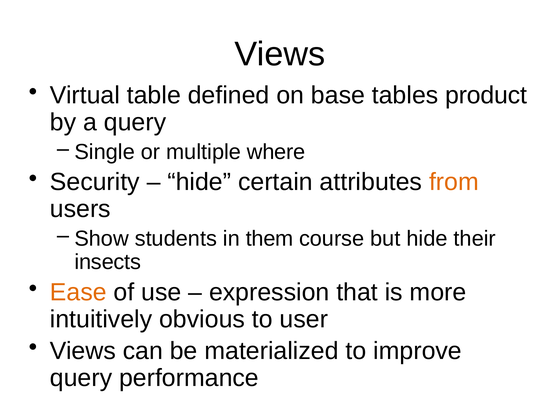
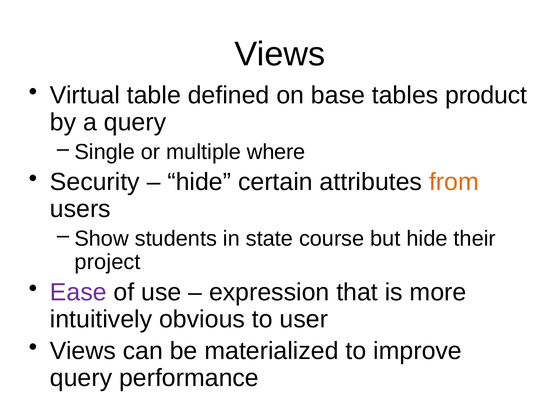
them: them -> state (269, 239)
insects: insects -> project (108, 262)
Ease colour: orange -> purple (78, 292)
